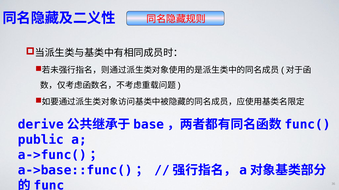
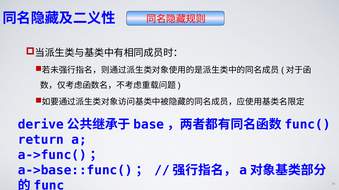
public: public -> return (41, 140)
